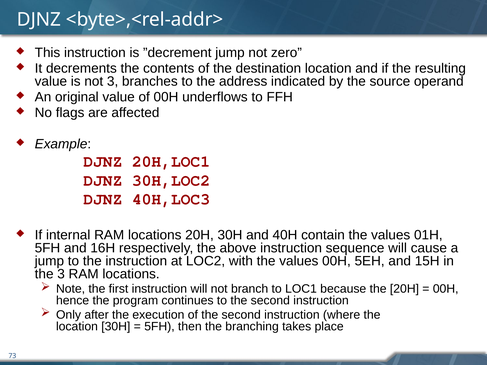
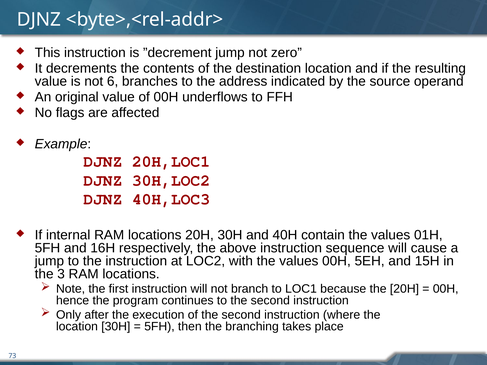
not 3: 3 -> 6 (113, 81)
